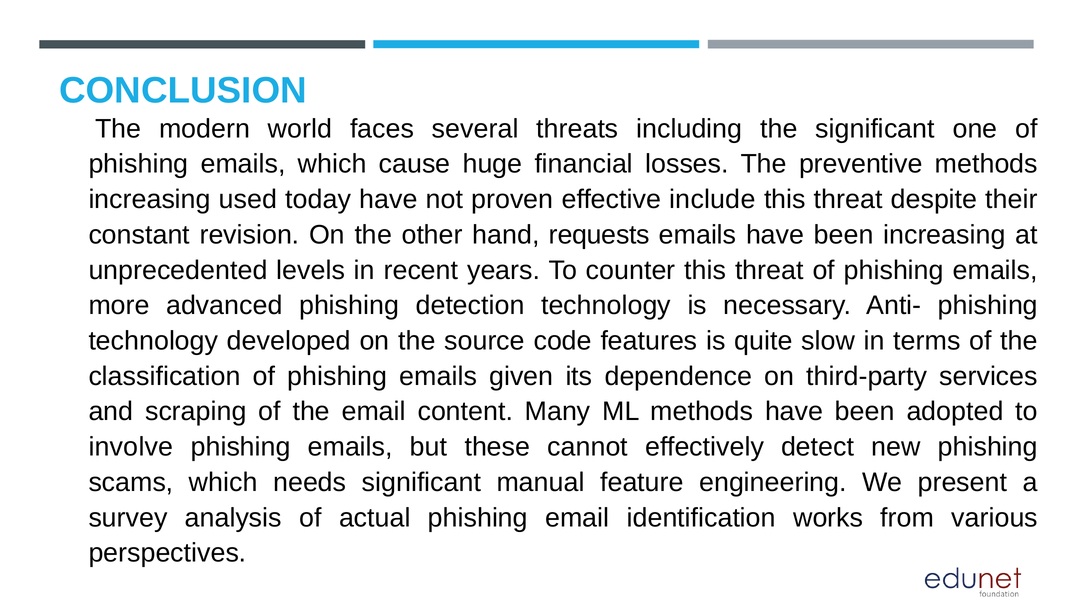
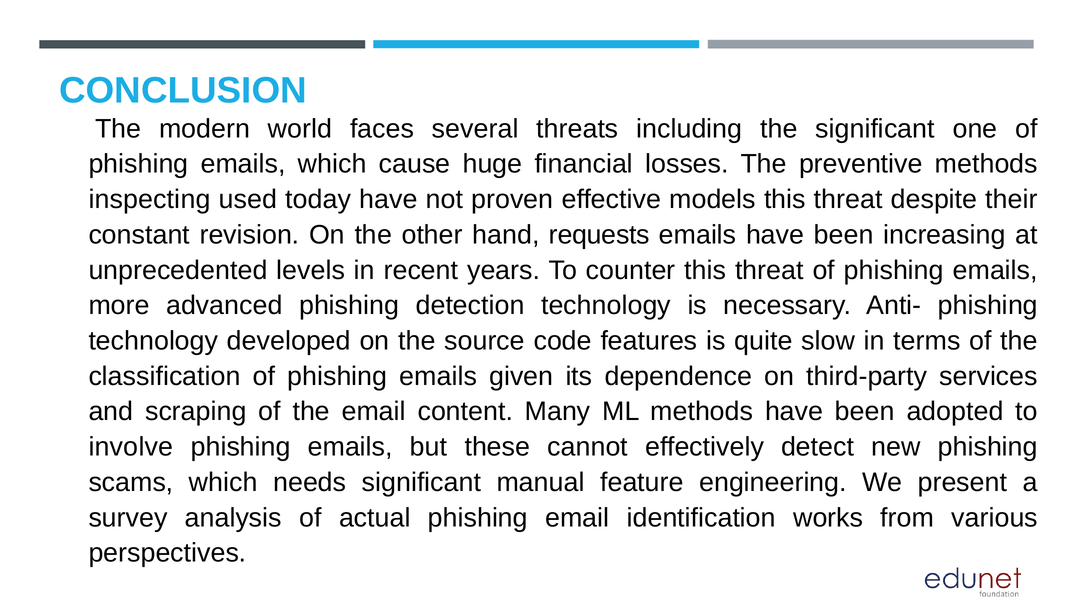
increasing: increasing -> inspecting (150, 200)
include: include -> models (712, 200)
